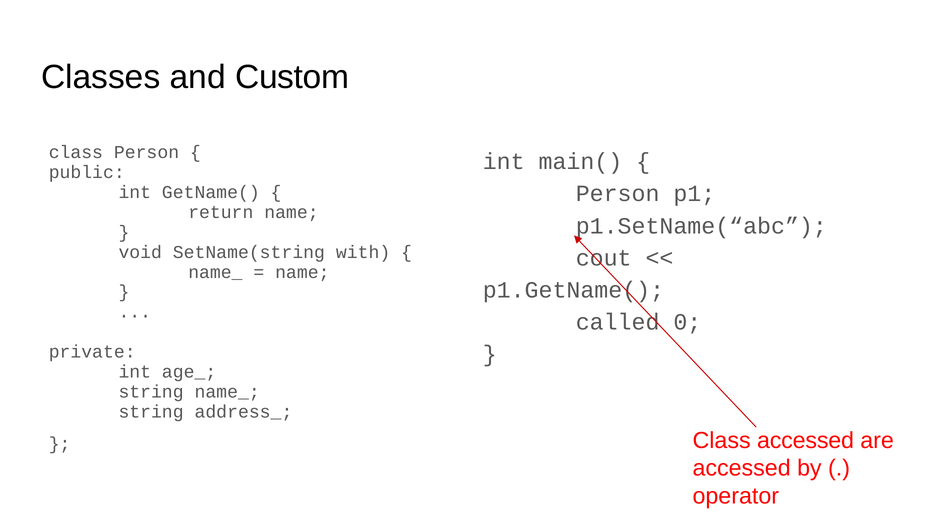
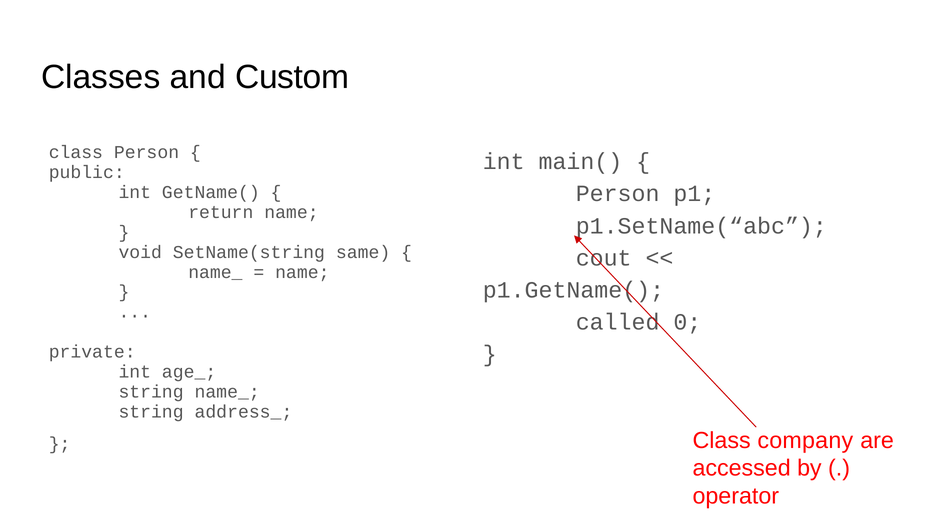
with: with -> same (363, 252)
Class accessed: accessed -> company (805, 440)
